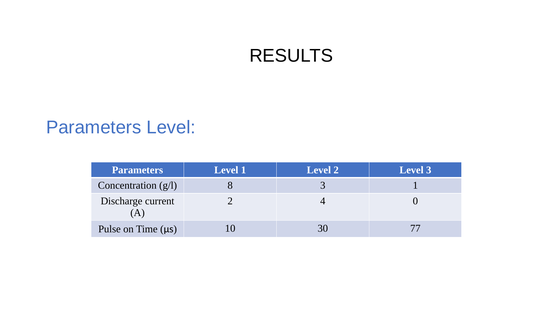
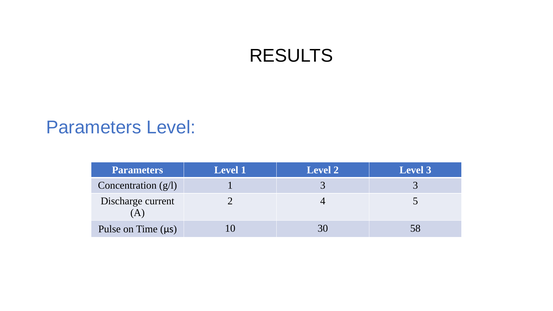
g/l 8: 8 -> 1 (230, 186)
3 1: 1 -> 3 (415, 186)
0: 0 -> 5 (415, 201)
77: 77 -> 58 (415, 228)
